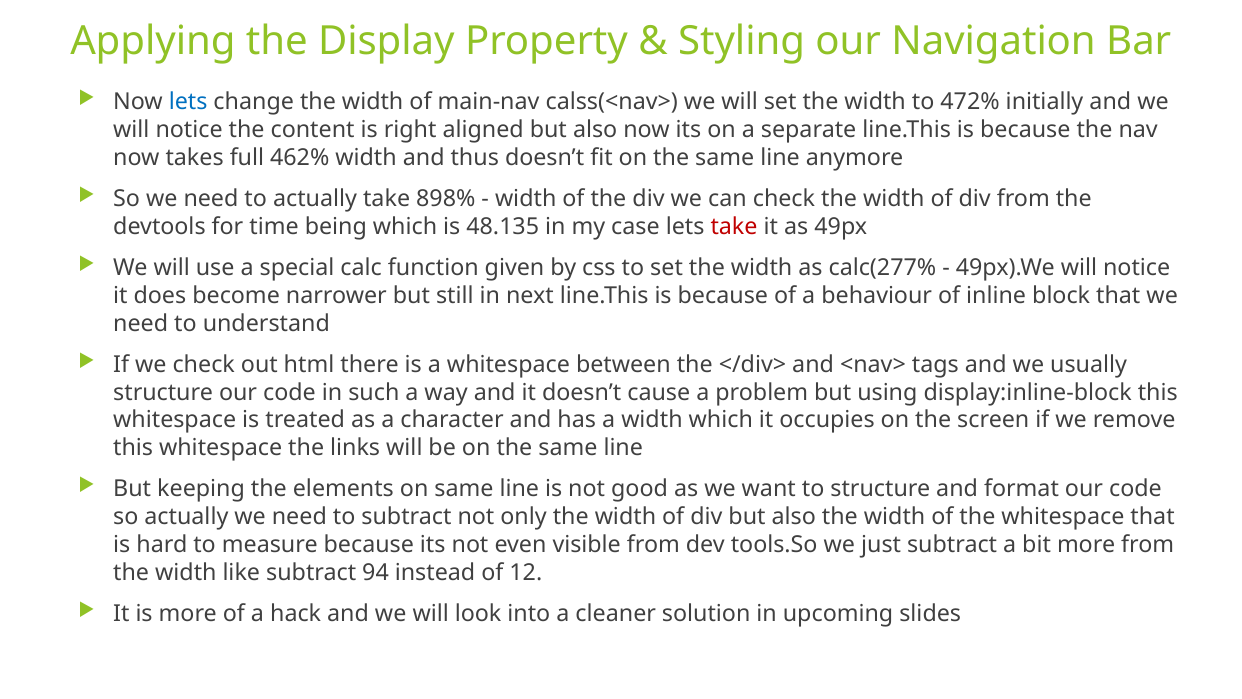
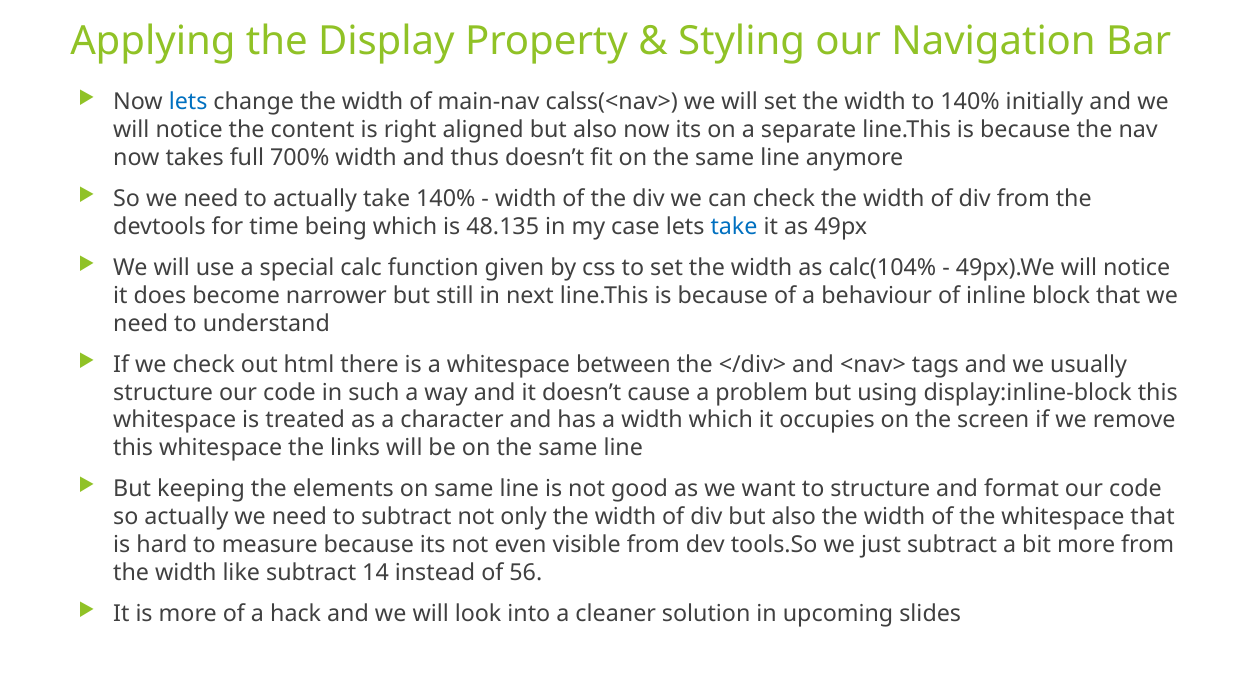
to 472%: 472% -> 140% (970, 102)
462%: 462% -> 700% (300, 158)
take 898%: 898% -> 140% (446, 199)
take colour: red -> blue (734, 227)
calc(277%: calc(277% -> calc(104% (882, 267)
94: 94 -> 14 (376, 573)
12: 12 -> 56 (526, 573)
